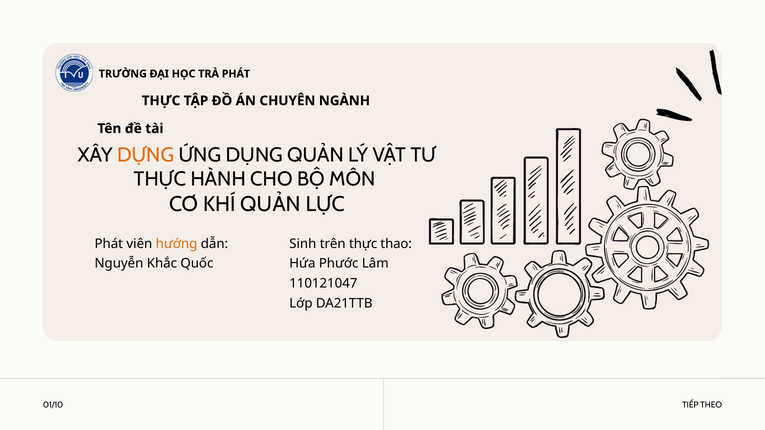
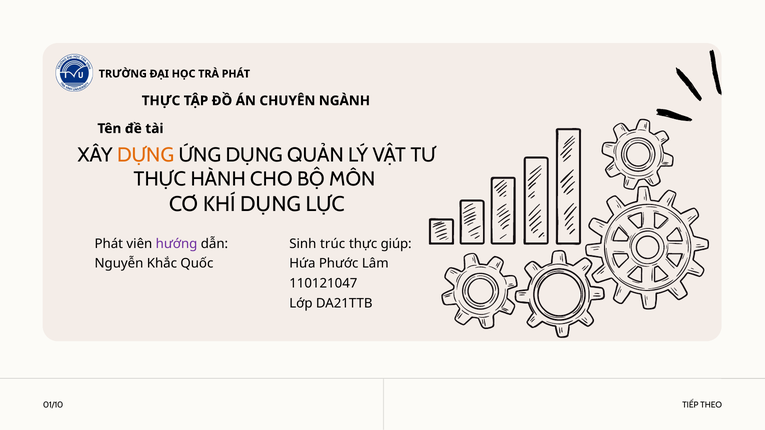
KHÍ QUẢN: QUẢN -> DỤNG (271, 204)
hướng colour: orange -> purple (177, 244)
trên: trên -> trúc (333, 244)
thao: thao -> giúp (396, 244)
